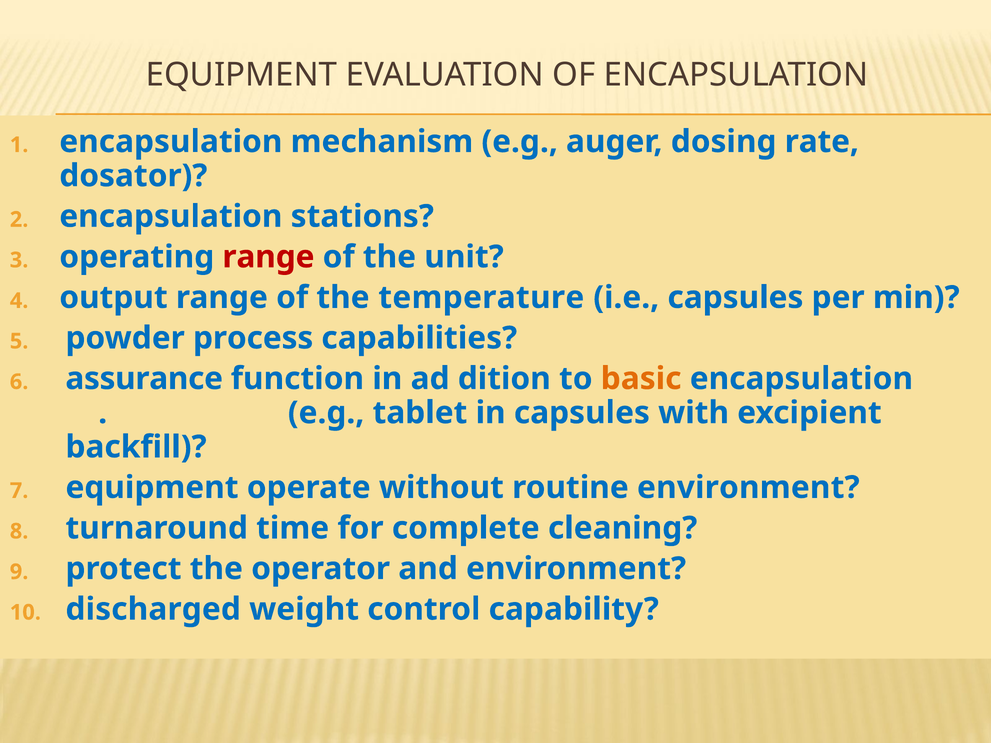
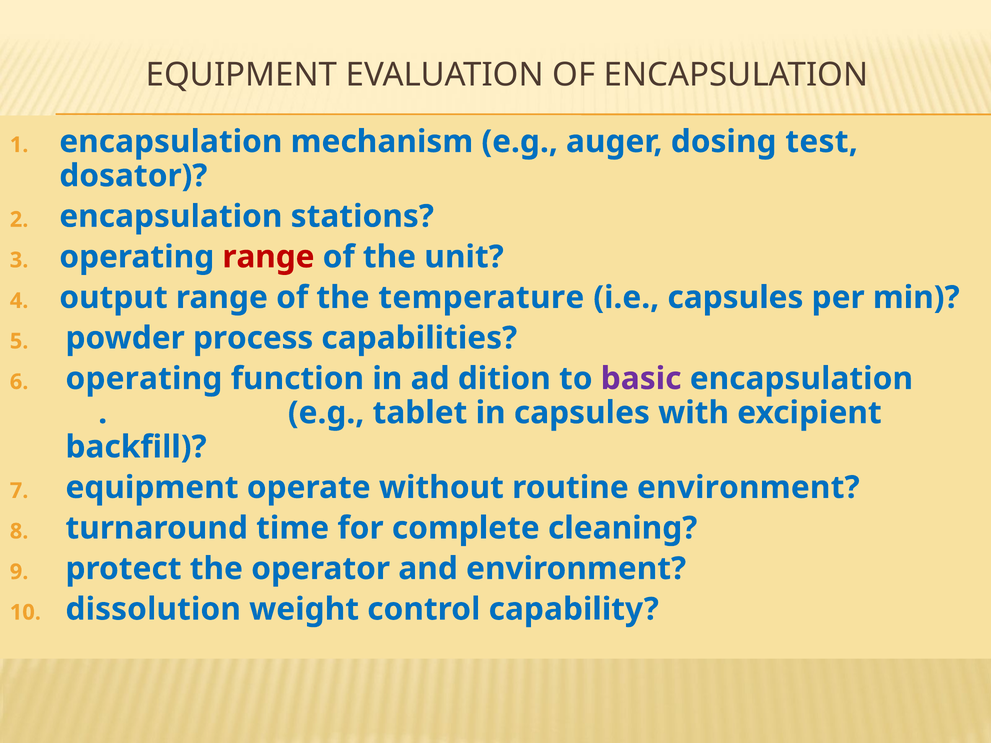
rate: rate -> test (822, 142)
assurance: assurance -> operating (144, 379)
basic colour: orange -> purple (641, 379)
discharged: discharged -> dissolution (153, 609)
